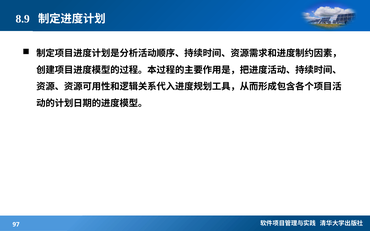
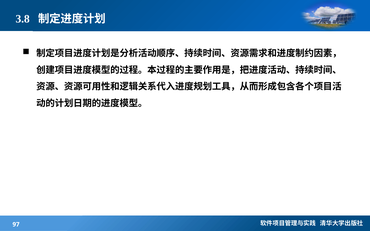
8.9: 8.9 -> 3.8 (23, 19)
